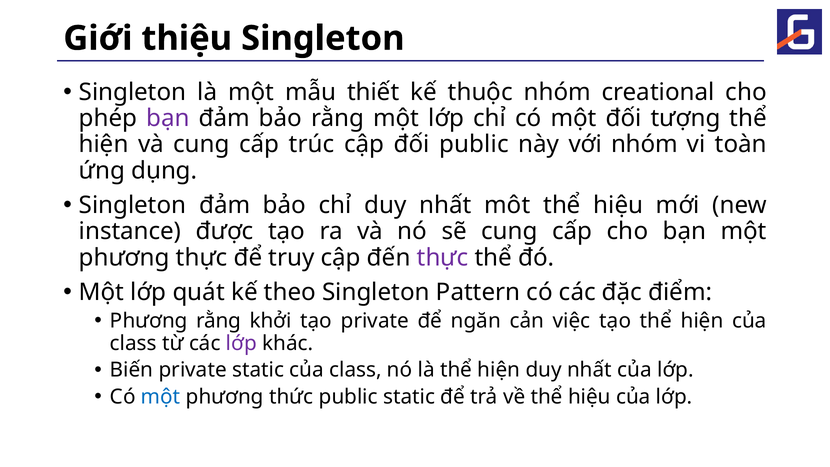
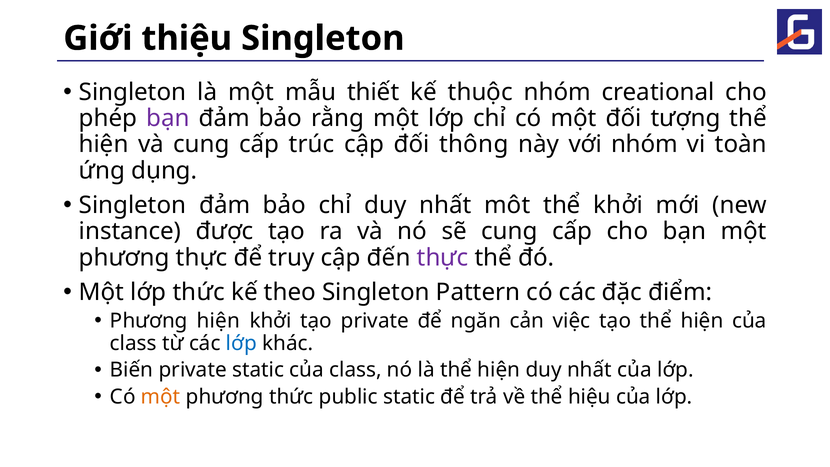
đối public: public -> thông (474, 144)
môt thể hiệu: hiệu -> khởi (618, 205)
lớp quát: quát -> thức (199, 292)
Phương rằng: rằng -> hiện (218, 321)
lớp colour: purple -> blue (241, 343)
một colour: blue -> orange (161, 397)
